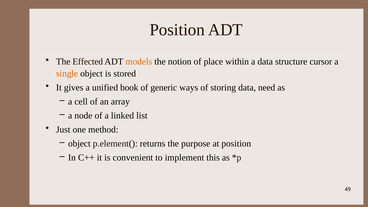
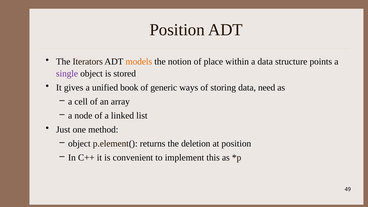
Effected: Effected -> Iterators (88, 62)
cursor: cursor -> points (321, 62)
single colour: orange -> purple (67, 74)
purpose: purpose -> deletion (196, 144)
